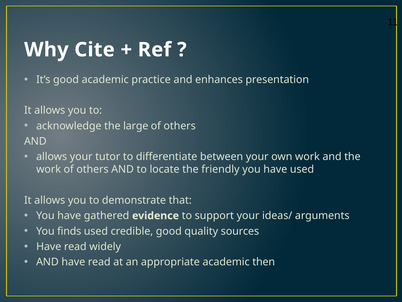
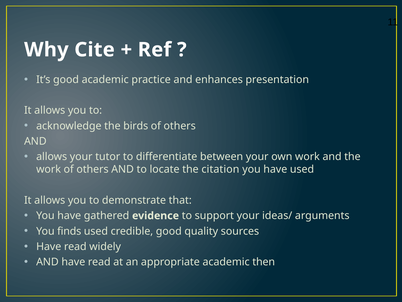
large: large -> birds (136, 126)
friendly: friendly -> citation (220, 169)
